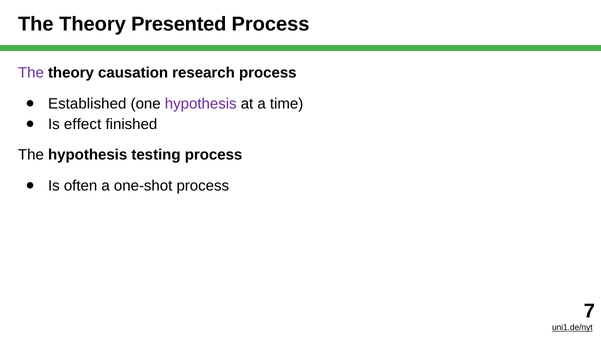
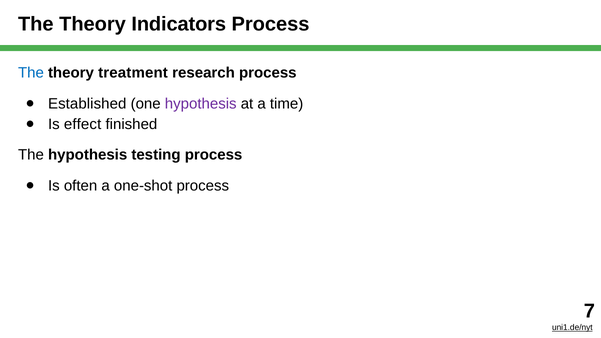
Presented: Presented -> Indicators (179, 24)
The colour: purple -> blue (31, 73)
causation: causation -> treatment (133, 73)
